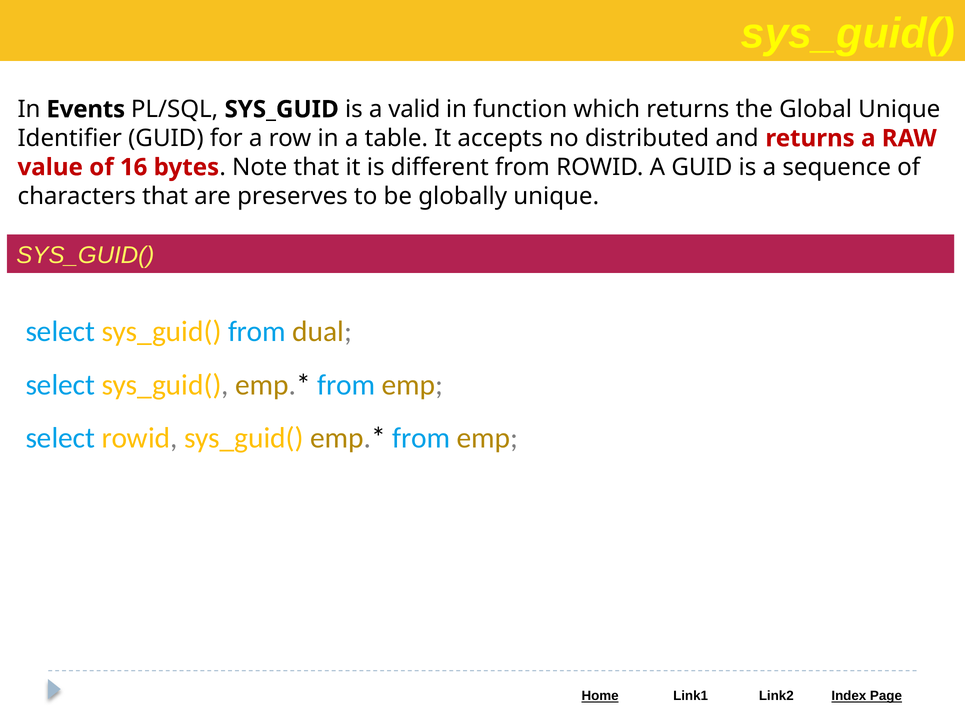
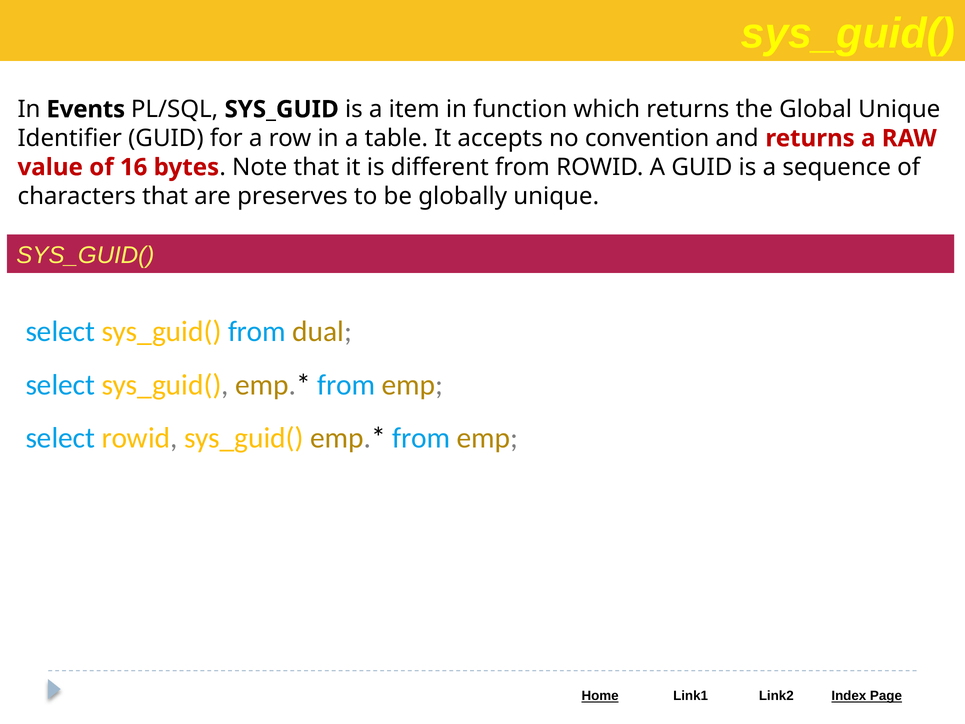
valid: valid -> item (414, 109)
distributed: distributed -> convention (647, 138)
